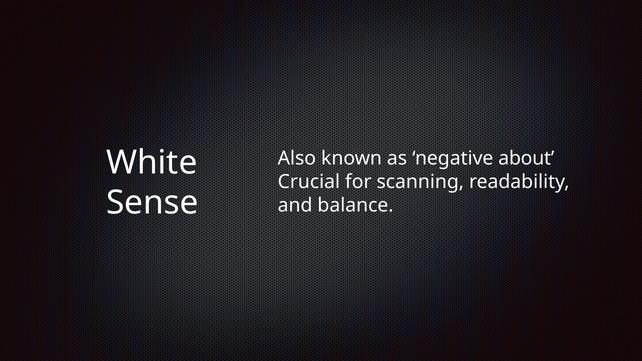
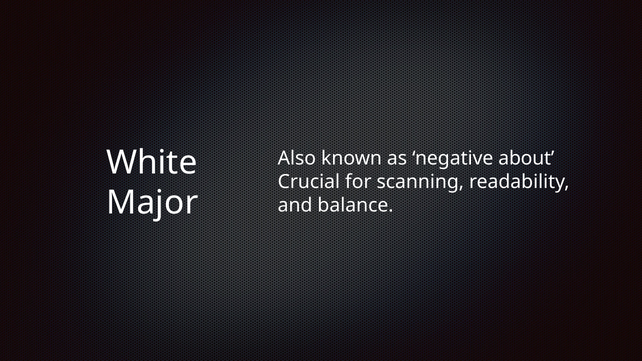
Sense: Sense -> Major (152, 203)
